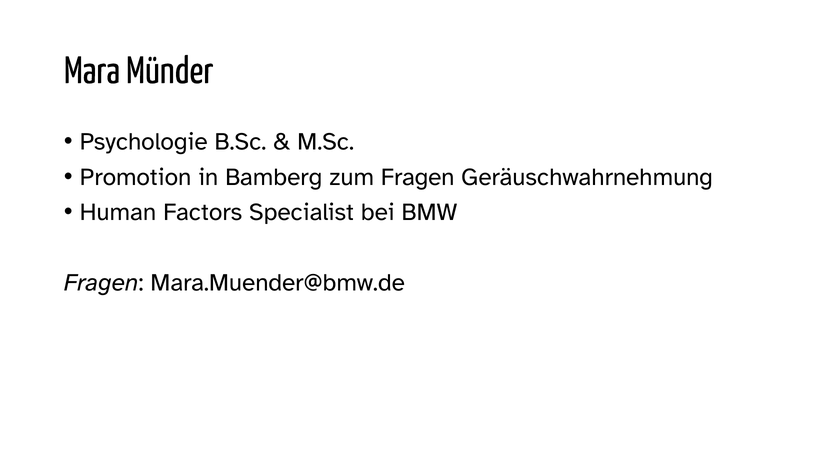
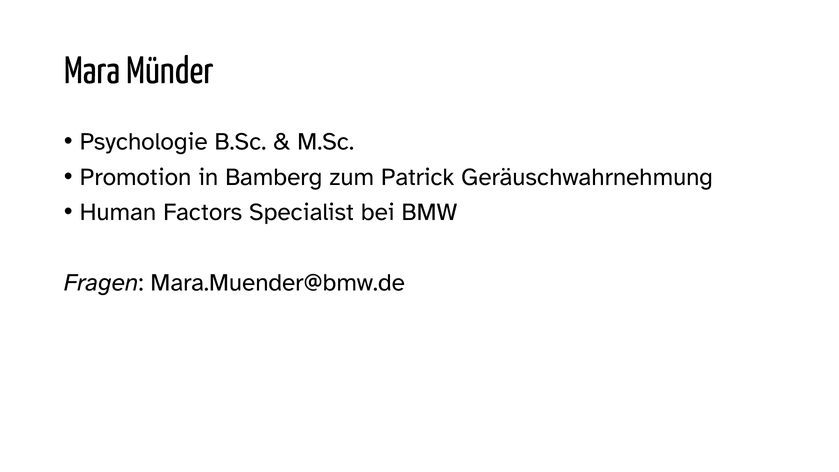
zum Fragen: Fragen -> Patrick (418, 177)
